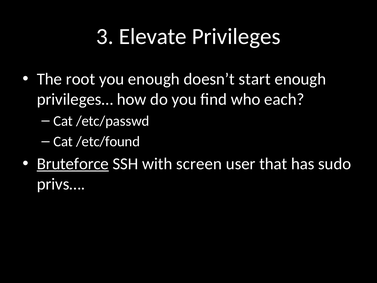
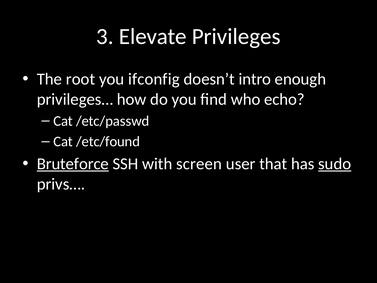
you enough: enough -> ifconfig (154, 79)
start: start -> intro (255, 79)
each: each -> echo (284, 99)
sudo underline: none -> present (335, 164)
